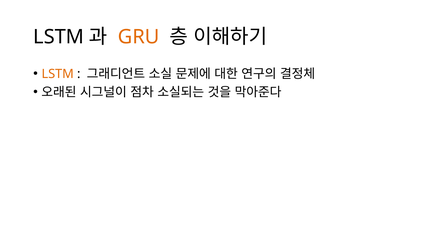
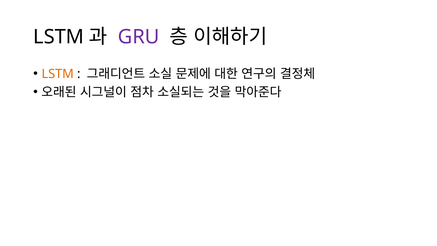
GRU colour: orange -> purple (139, 37)
